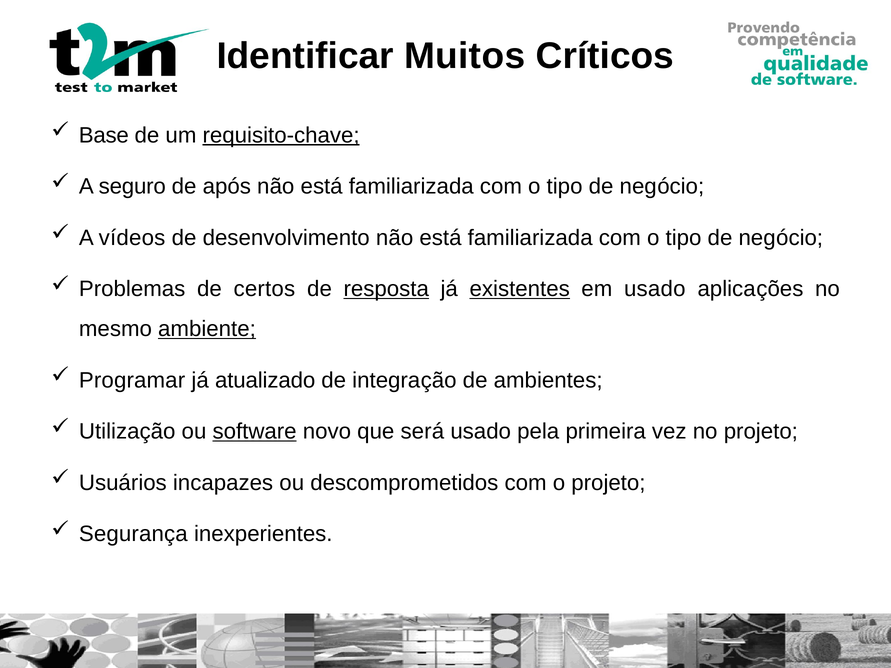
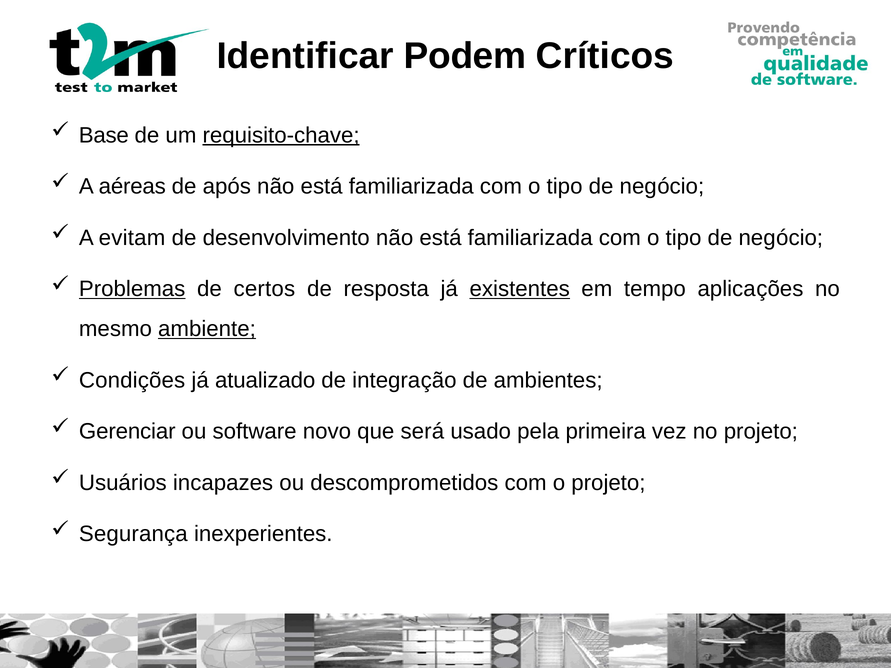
Muitos: Muitos -> Podem (465, 56)
seguro: seguro -> aéreas (132, 186)
vídeos: vídeos -> evitam (132, 238)
Problemas underline: none -> present (132, 289)
resposta underline: present -> none (386, 289)
em usado: usado -> tempo (655, 289)
Programar: Programar -> Condições (132, 380)
Utilização: Utilização -> Gerenciar (127, 432)
software underline: present -> none (255, 432)
